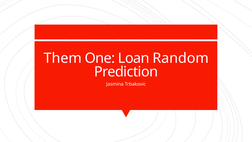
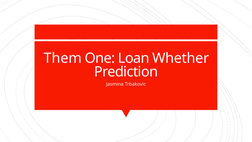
Random: Random -> Whether (181, 58)
